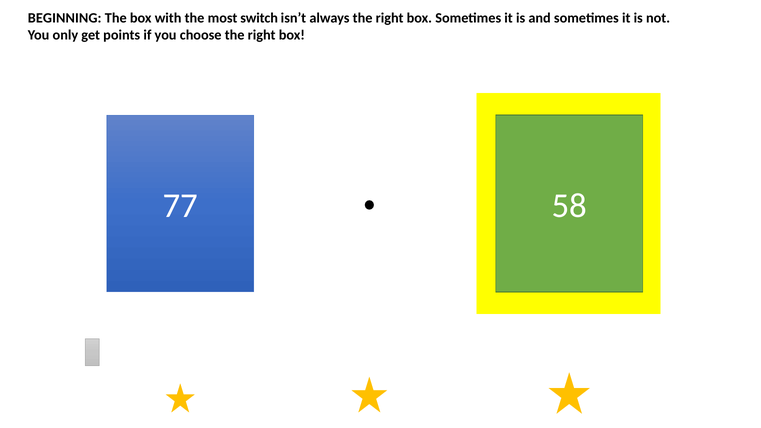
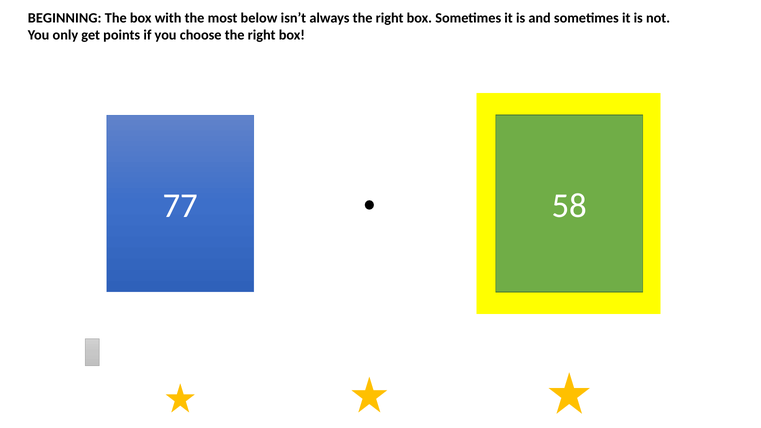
switch: switch -> below (259, 18)
